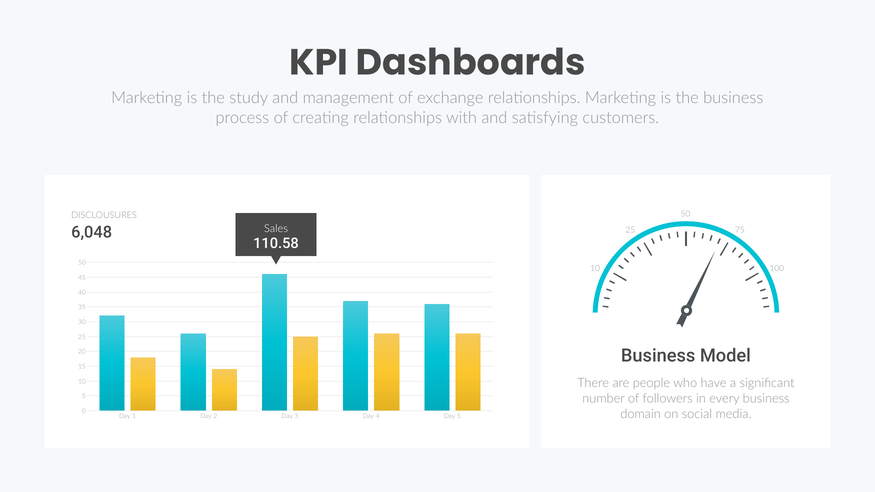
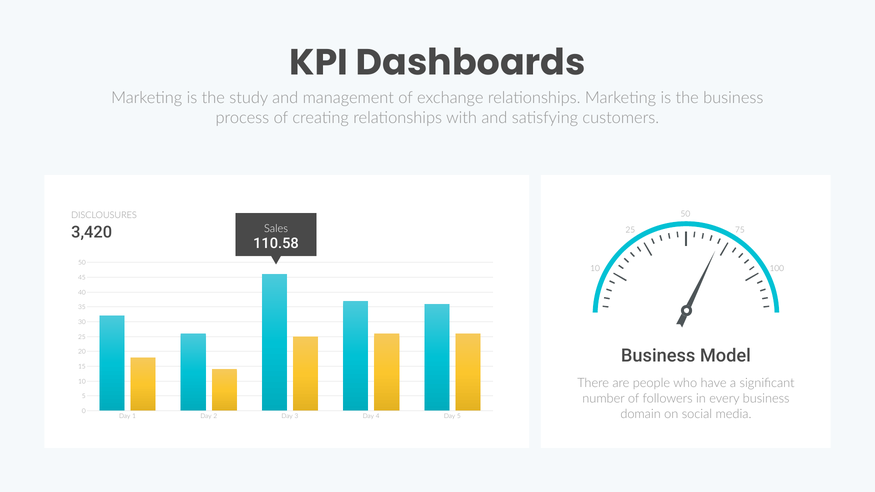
6,048: 6,048 -> 3,420 (92, 233)
